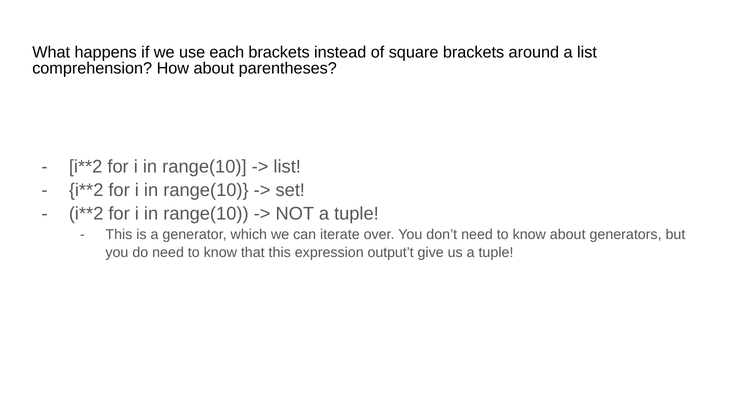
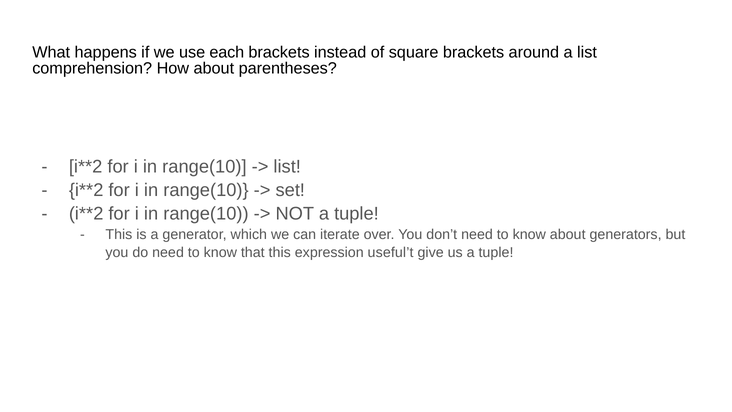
output’t: output’t -> useful’t (391, 253)
